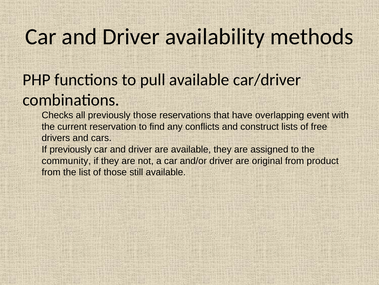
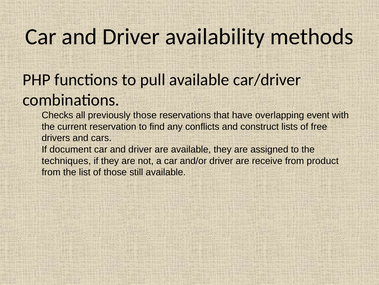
If previously: previously -> document (71, 149)
community: community -> techniques (66, 160)
original: original -> receive (267, 160)
